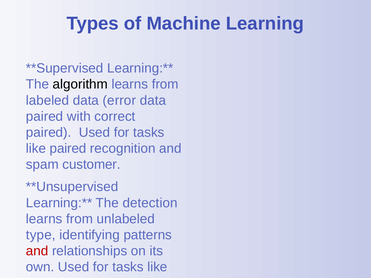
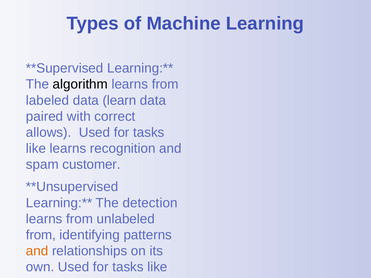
data error: error -> learn (119, 100)
paired: paired -> allows (49, 133)
like paired: paired -> learns (68, 149)
type: type -> from (41, 235)
and colour: red -> orange (37, 251)
